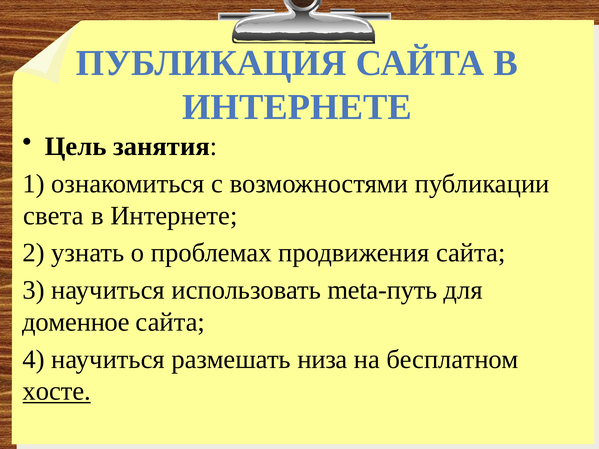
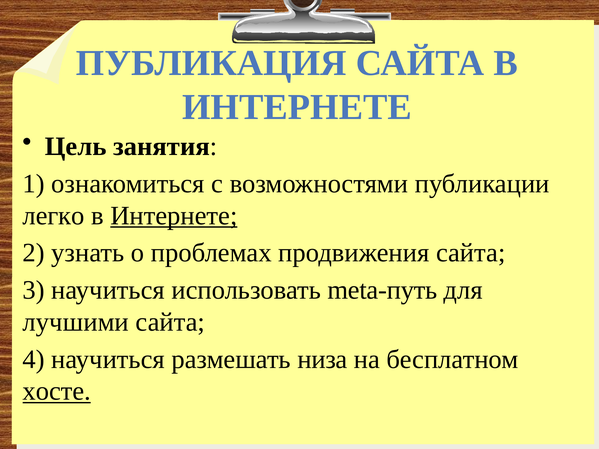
света: света -> легко (54, 216)
Интернете underline: none -> present (174, 216)
доменное: доменное -> лучшими (76, 322)
